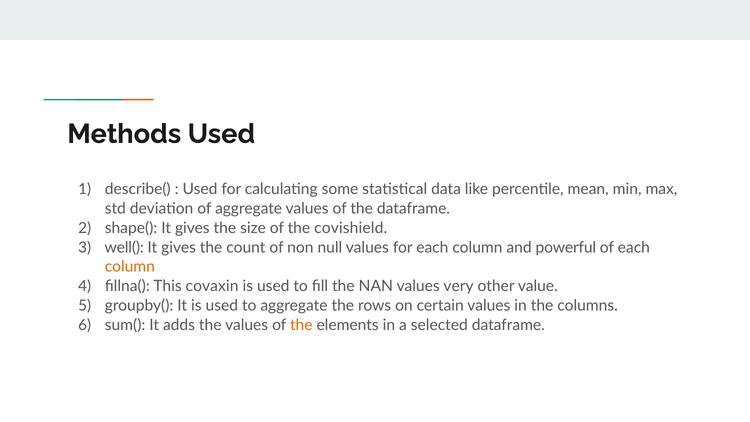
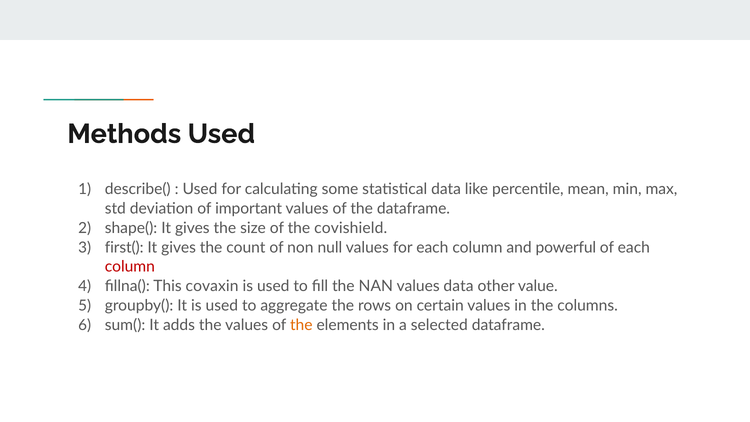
of aggregate: aggregate -> important (249, 209)
well(: well( -> first( (124, 247)
column colour: orange -> red (130, 267)
values very: very -> data (458, 286)
